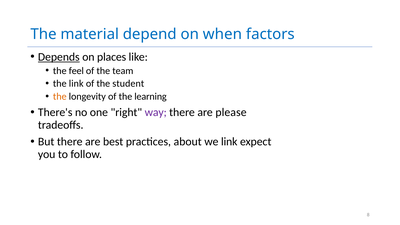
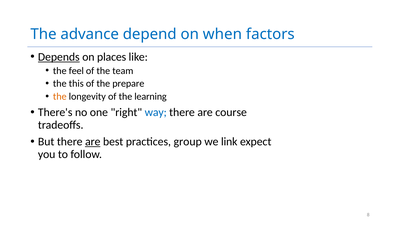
material: material -> advance (90, 34)
the link: link -> this (76, 84)
student: student -> prepare (128, 84)
way colour: purple -> blue (156, 112)
please: please -> course (231, 112)
are underline: none -> present (93, 142)
about: about -> group (188, 142)
